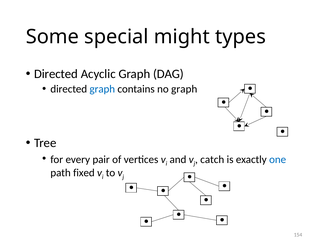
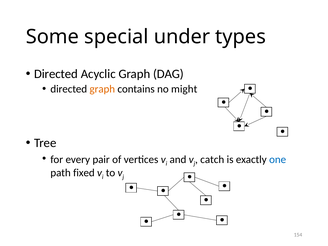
might: might -> under (182, 37)
graph colour: blue -> orange (102, 89)
no graph: graph -> might (184, 89)
